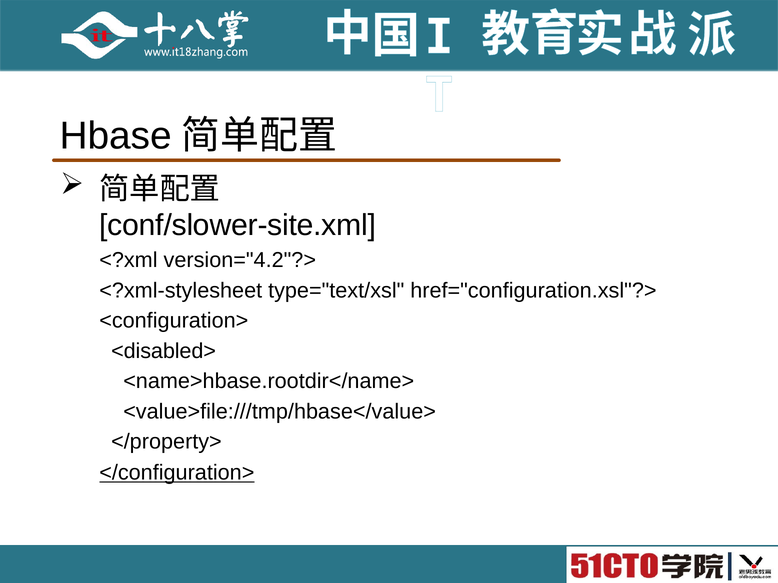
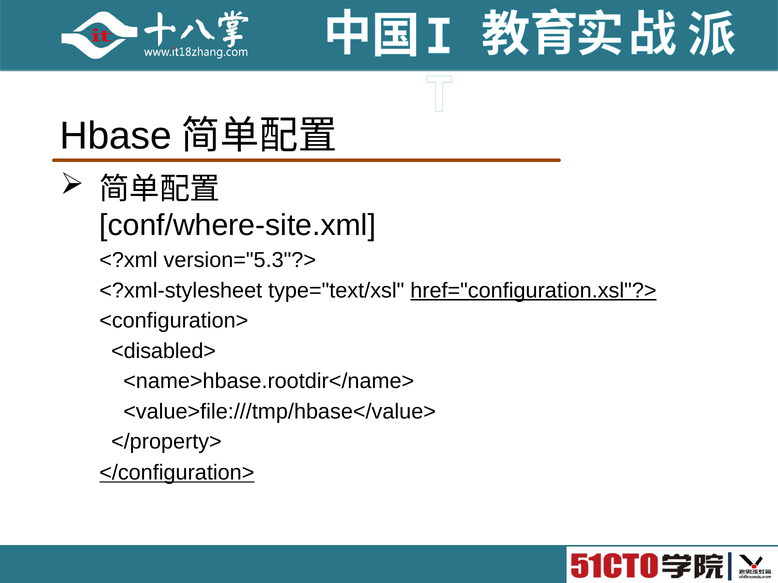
conf/slower-site.xml: conf/slower-site.xml -> conf/where-site.xml (238, 226)
version="4.2"?>: version="4.2"?> -> version="5.3"?> (240, 260)
href="configuration.xsl"?> underline: none -> present (533, 291)
